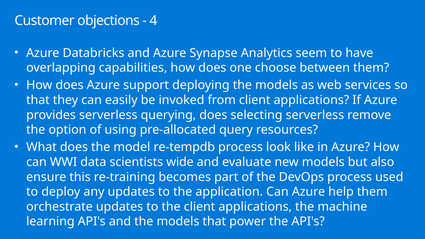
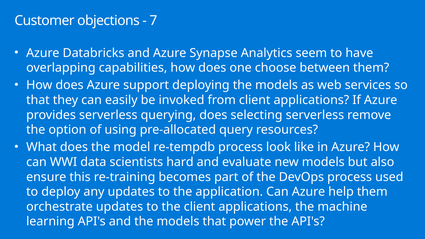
4: 4 -> 7 (153, 21)
wide: wide -> hard (180, 162)
